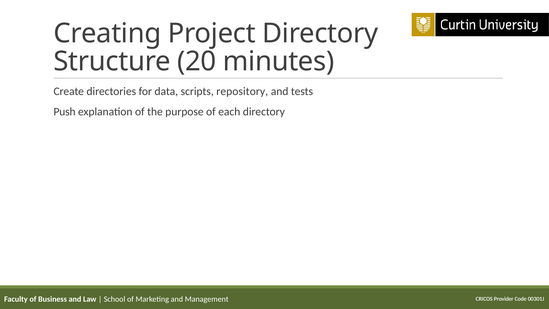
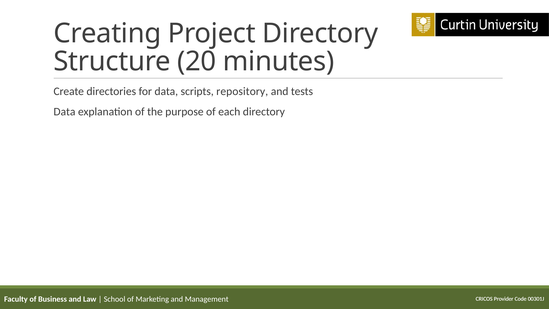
Push: Push -> Data (64, 112)
